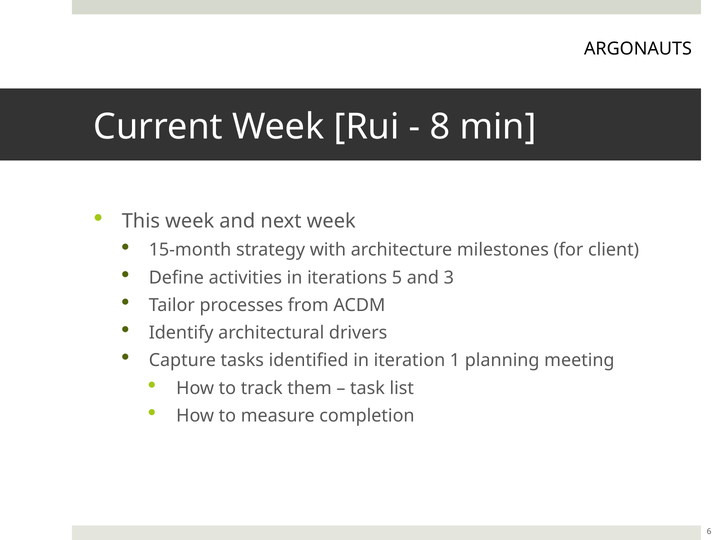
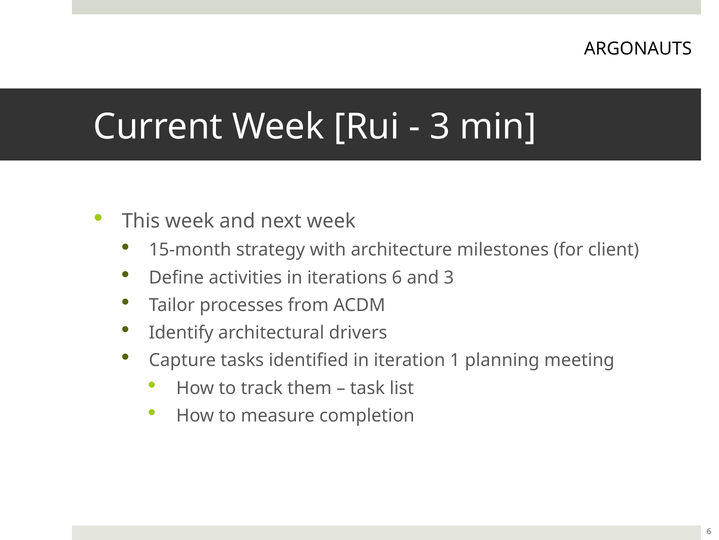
8: 8 -> 3 (440, 127)
iterations 5: 5 -> 6 (397, 277)
